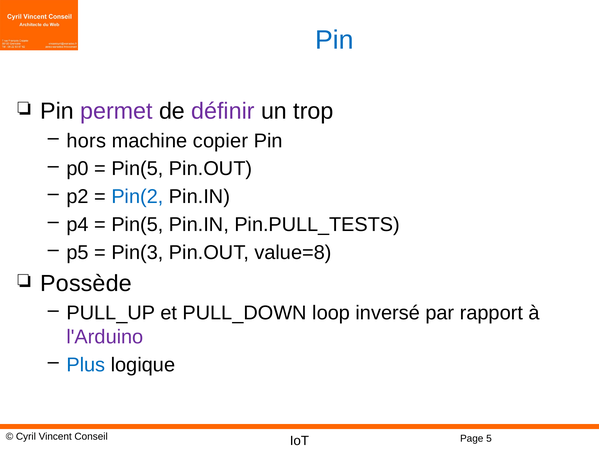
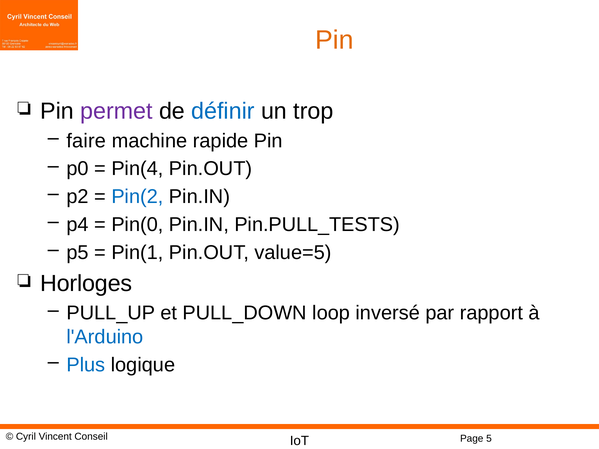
Pin colour: blue -> orange (334, 40)
définir colour: purple -> blue (223, 111)
hors: hors -> faire (86, 141)
copier: copier -> rapide (221, 141)
Pin(5: Pin(5 -> Pin(4 (137, 169)
Pin(5: Pin(5 -> Pin(0 (137, 225)
Pin(3: Pin(3 -> Pin(1 (137, 253)
value=8: value=8 -> value=5 (293, 253)
Possède: Possède -> Horloges (86, 284)
l'Arduino colour: purple -> blue (105, 337)
